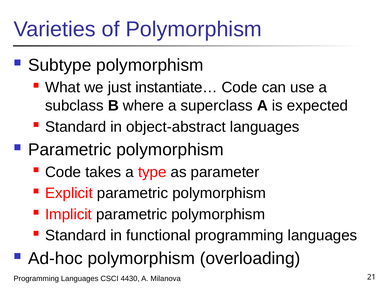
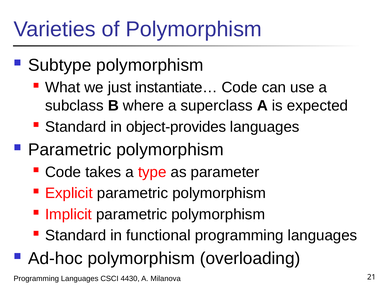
object-abstract: object-abstract -> object-provides (176, 127)
